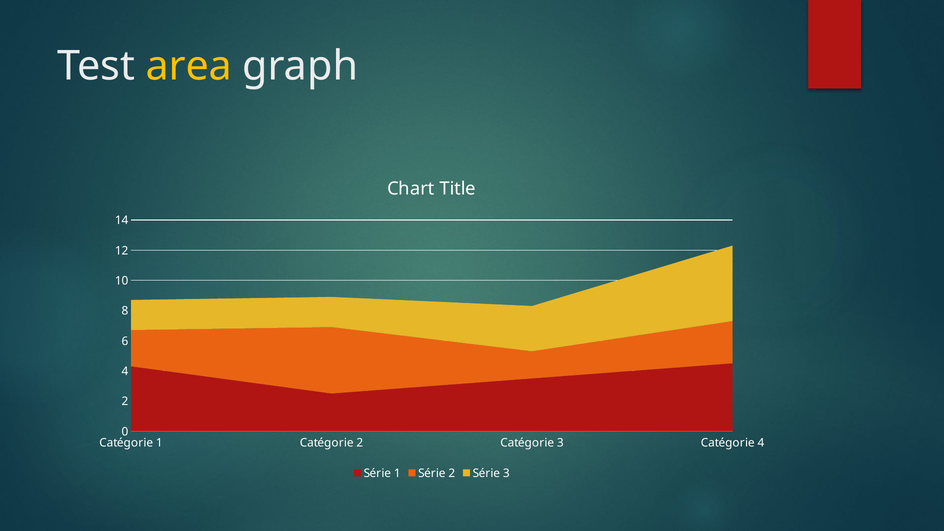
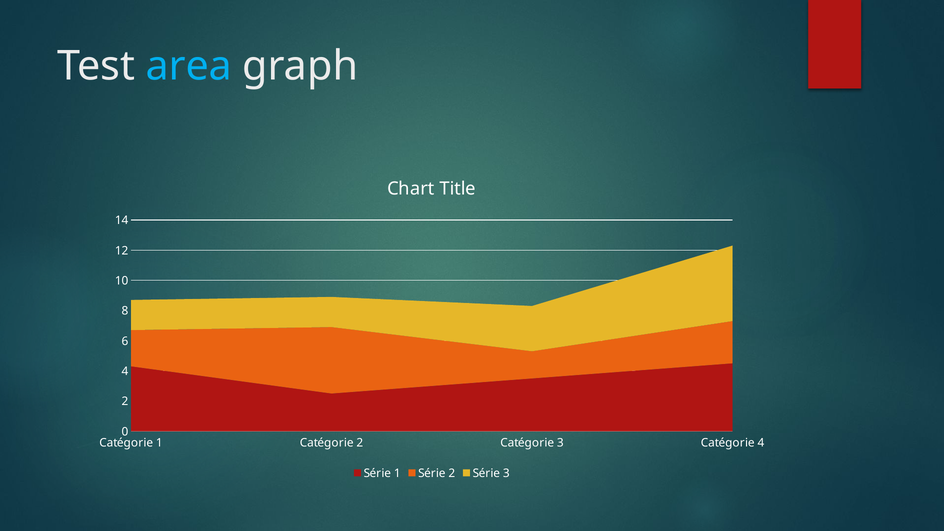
area colour: yellow -> light blue (189, 66)
